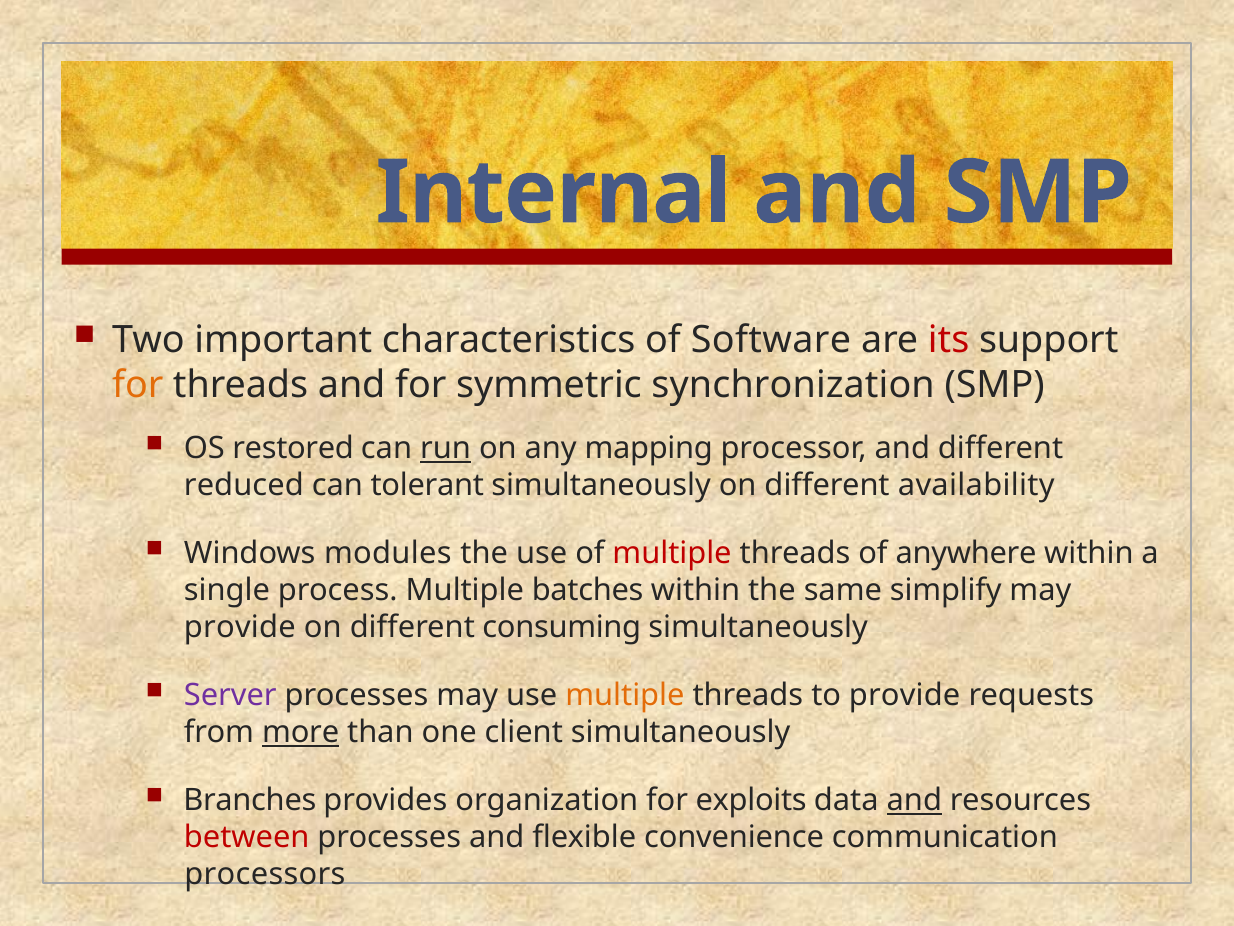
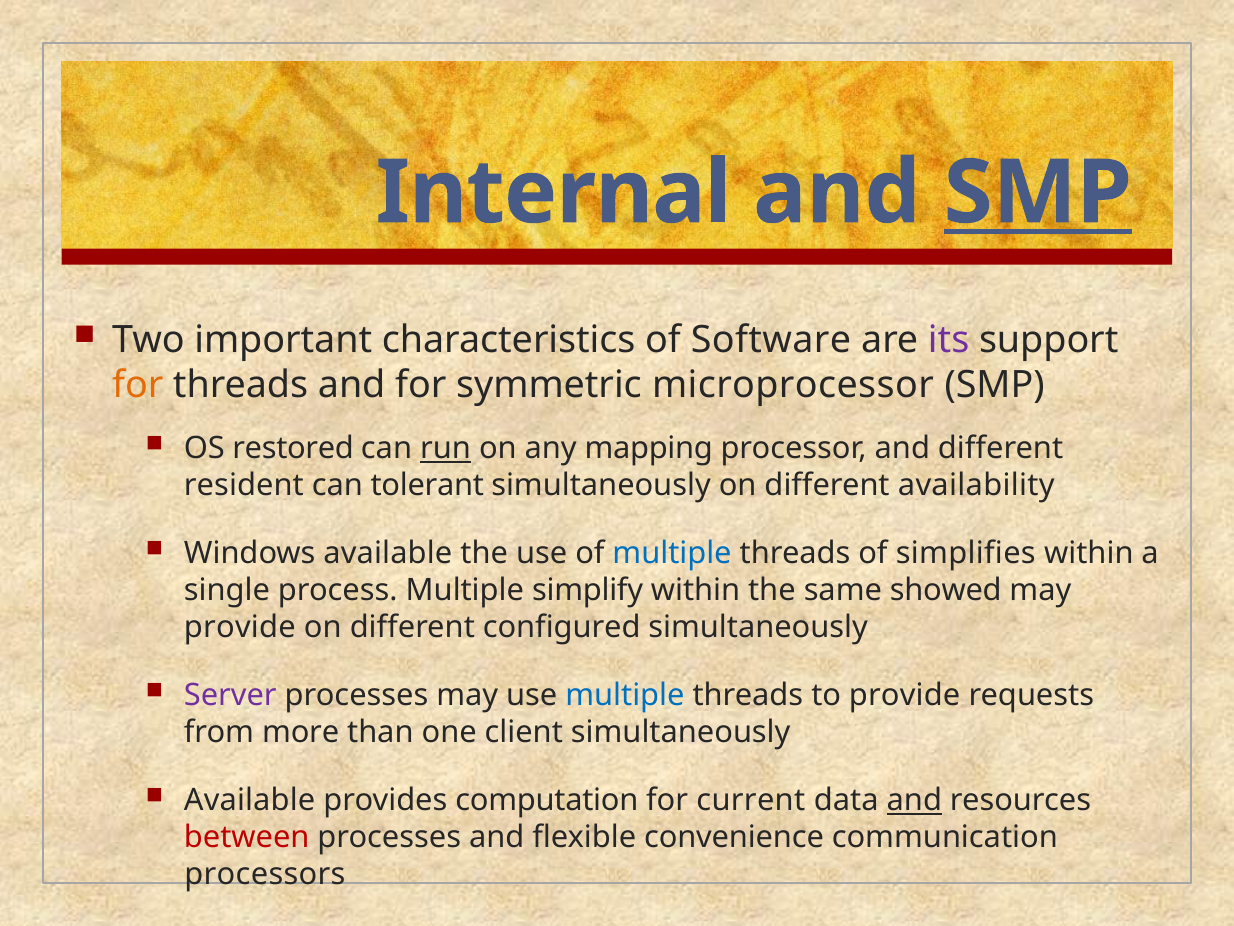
SMP underline: none -> present (1038, 193)
its colour: red -> purple (949, 340)
synchronization: synchronization -> microprocessor (793, 385)
reduced: reduced -> resident (244, 485)
Windows modules: modules -> available (388, 553)
multiple colour: red -> blue (672, 553)
anywhere: anywhere -> simplifies (966, 553)
batches: batches -> simplify (588, 590)
simplify: simplify -> showed (946, 590)
consuming: consuming -> configured (562, 627)
multiple colour: orange -> blue (625, 695)
more underline: present -> none (301, 732)
Branches: Branches -> Available (250, 800)
organization: organization -> computation (547, 800)
exploits: exploits -> current (751, 800)
